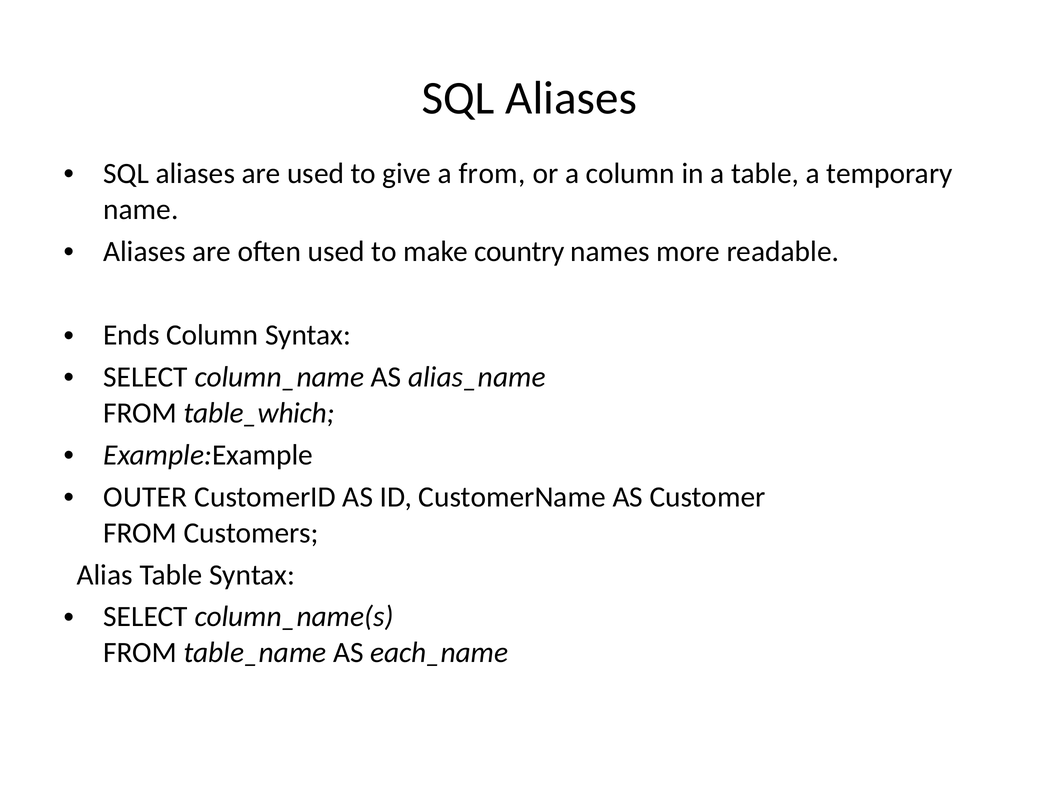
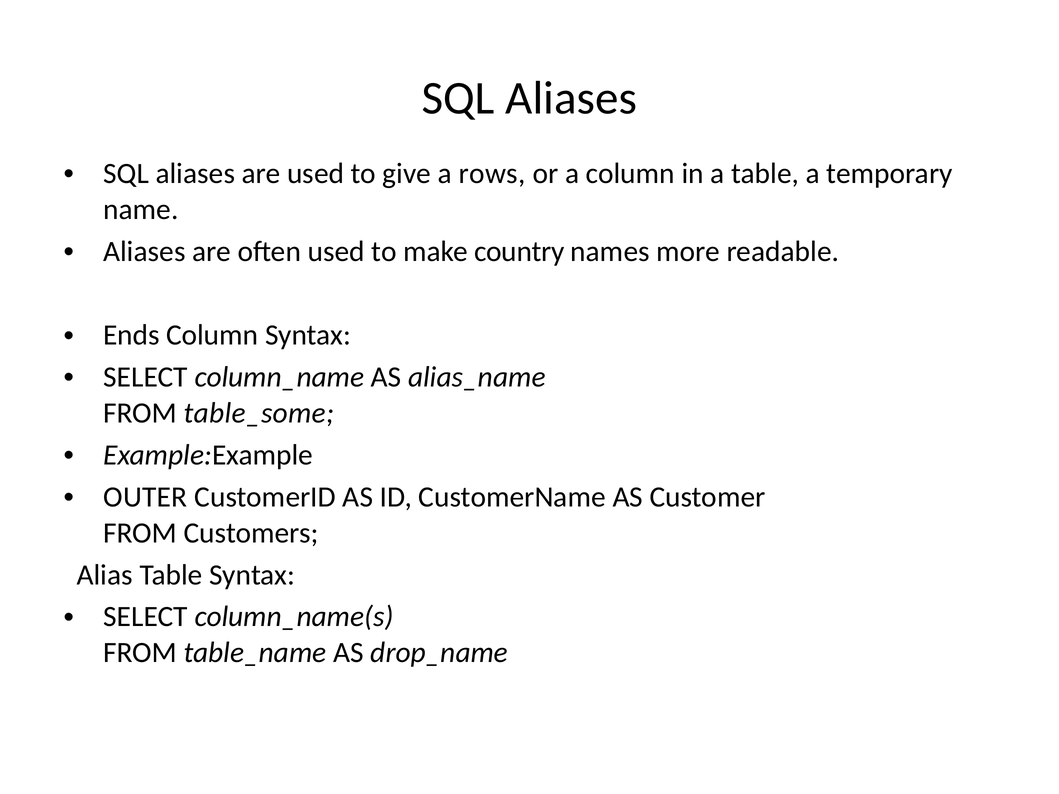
a from: from -> rows (492, 174)
table_which: table_which -> table_some (259, 413)
each_name: each_name -> drop_name (439, 653)
